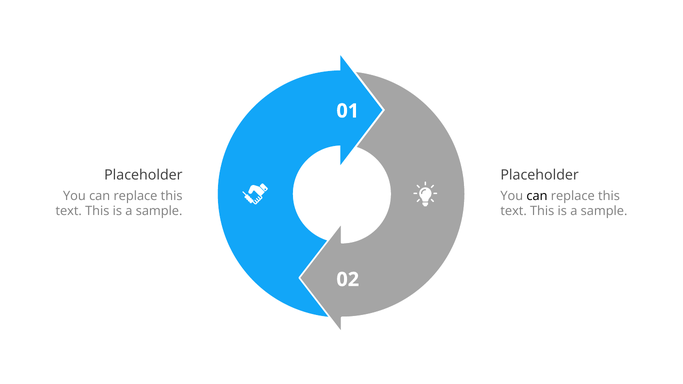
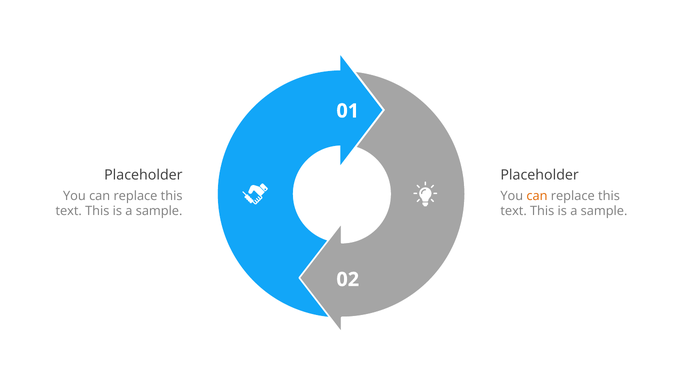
can colour: black -> orange (537, 196)
